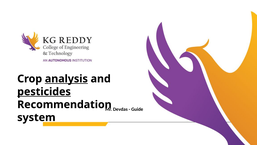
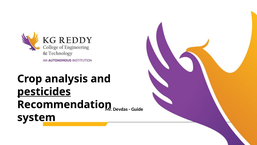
analysis underline: present -> none (66, 79)
